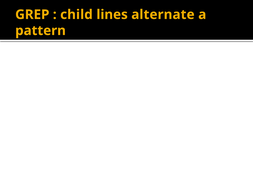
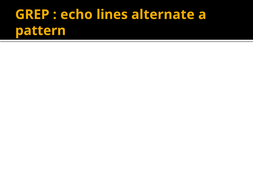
child: child -> echo (76, 15)
